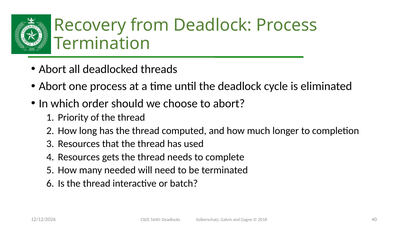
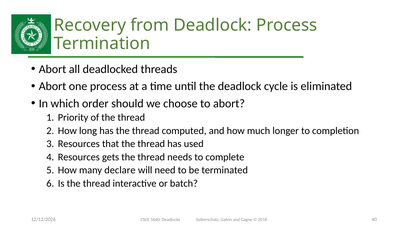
needed: needed -> declare (120, 170)
